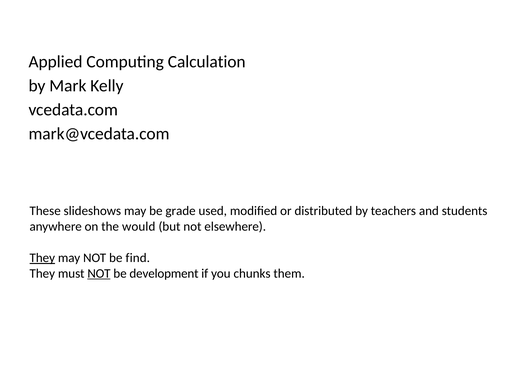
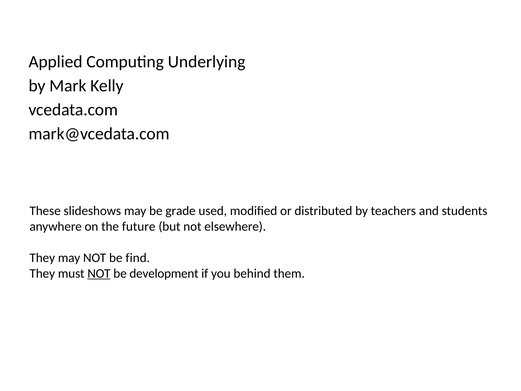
Calculation: Calculation -> Underlying (207, 62)
would: would -> future (139, 226)
They underline: present -> none (42, 258)
chunks: chunks -> behind (252, 273)
